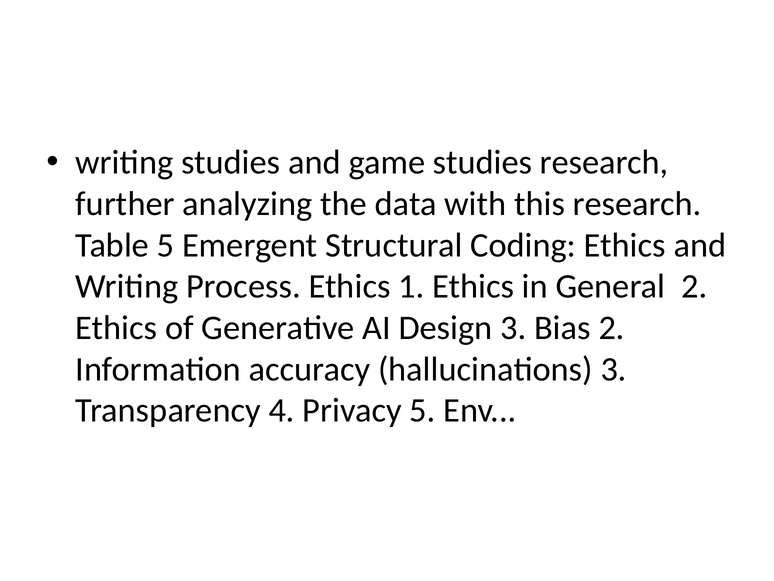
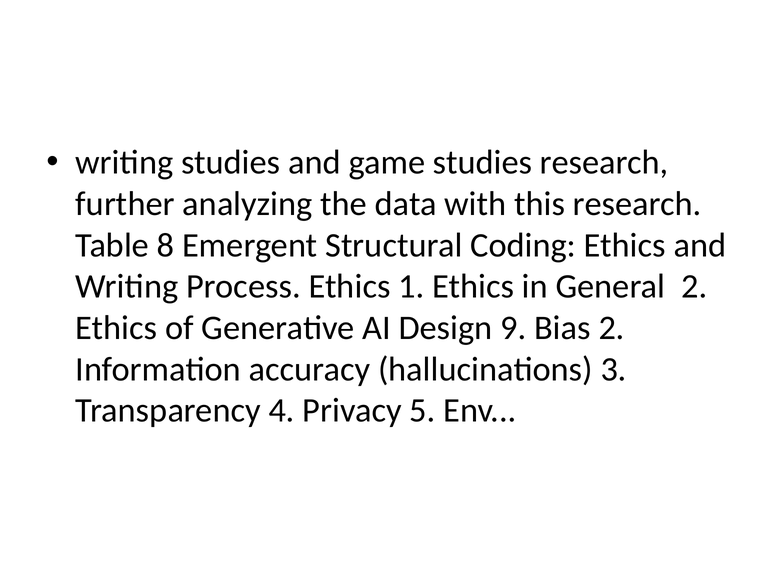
Table 5: 5 -> 8 (166, 245)
Design 3: 3 -> 9 (513, 328)
